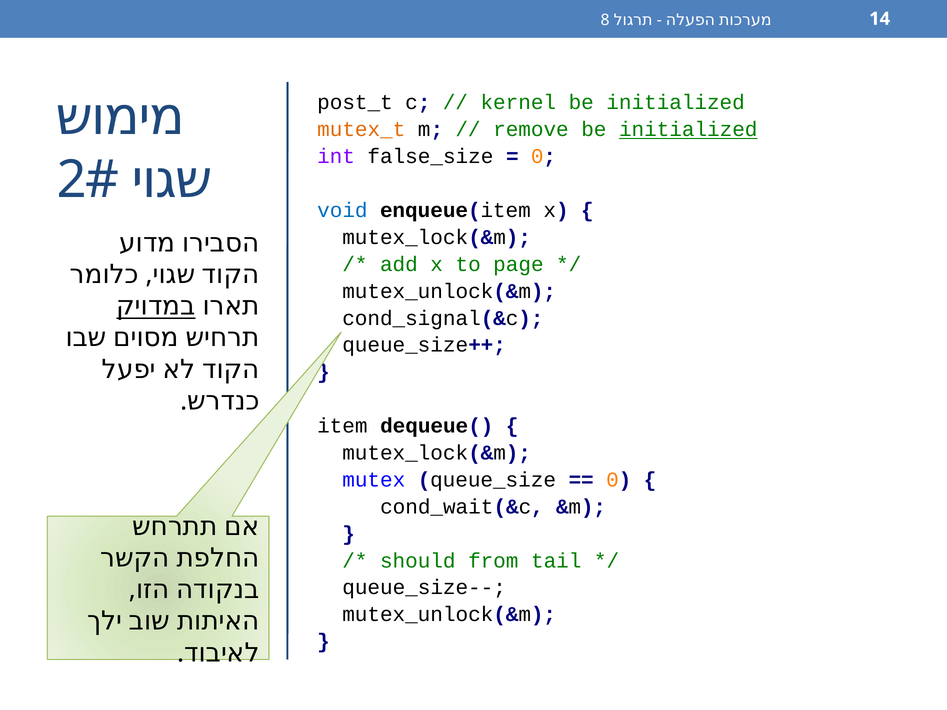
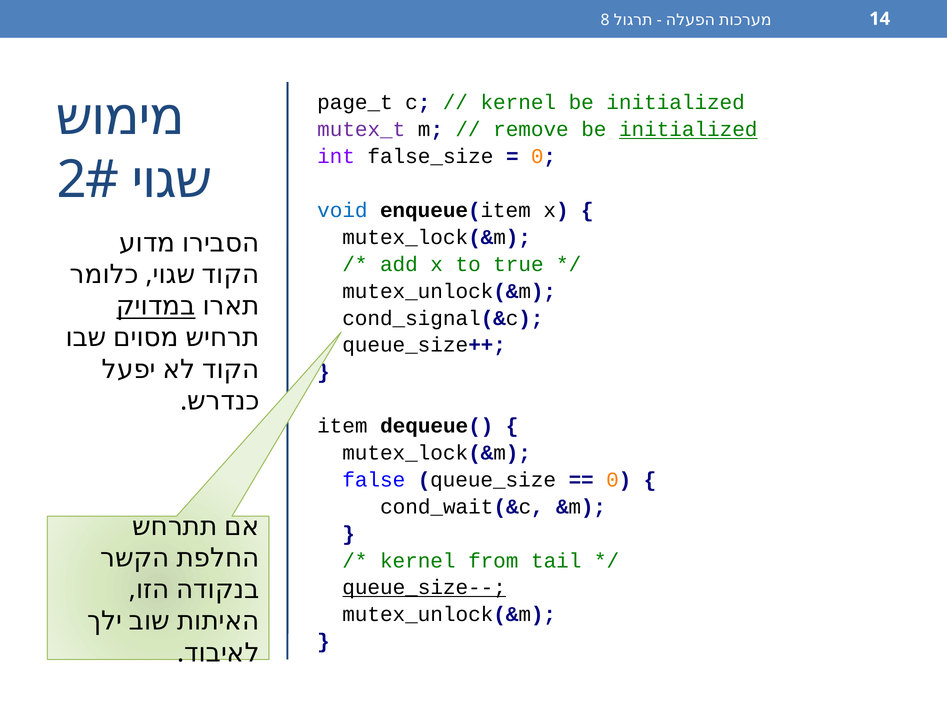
post_t: post_t -> page_t (355, 103)
mutex_t colour: orange -> purple (361, 130)
page: page -> true (518, 264)
mutex: mutex -> false (374, 480)
should: should -> kernel (418, 561)
queue_size-- underline: none -> present (424, 588)
